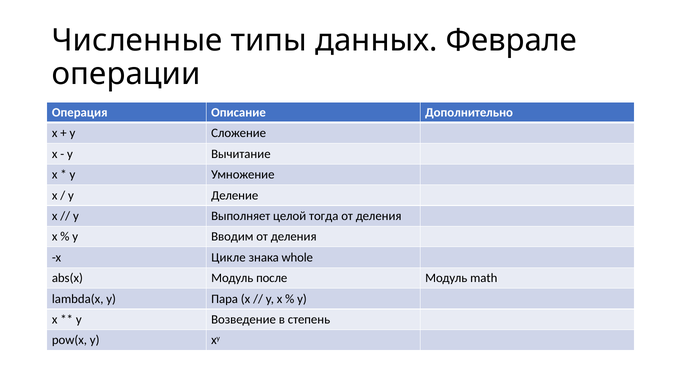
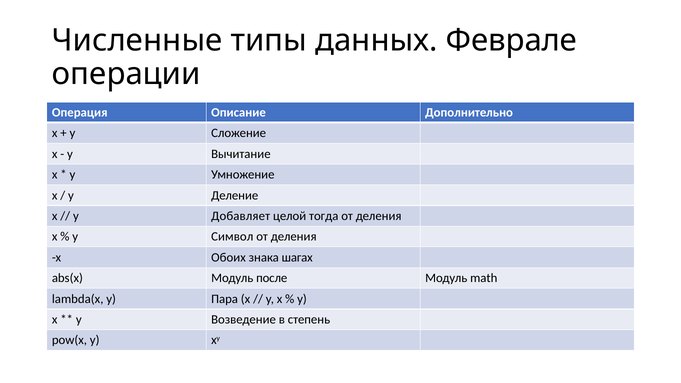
Выполняет: Выполняет -> Добавляет (241, 216)
Вводим: Вводим -> Символ (232, 237)
Цикле: Цикле -> Обоих (228, 257)
whole: whole -> шагах (297, 257)
